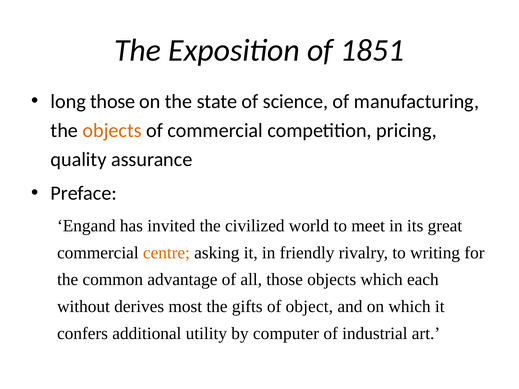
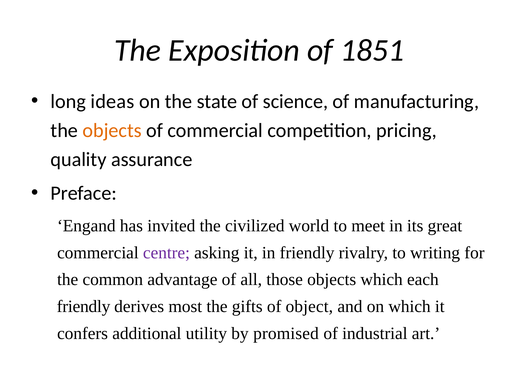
long those: those -> ideas (112, 101)
centre colour: orange -> purple (166, 253)
without: without -> friendly (84, 307)
computer: computer -> promised (286, 334)
